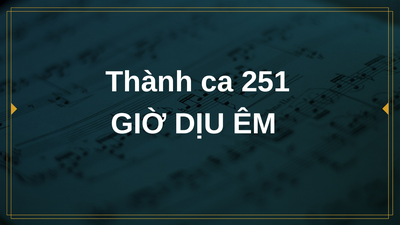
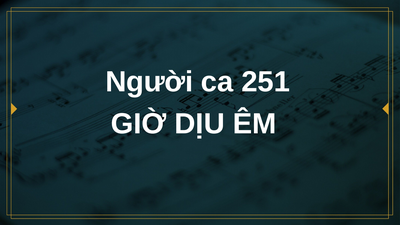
Thành: Thành -> Người (149, 82)
